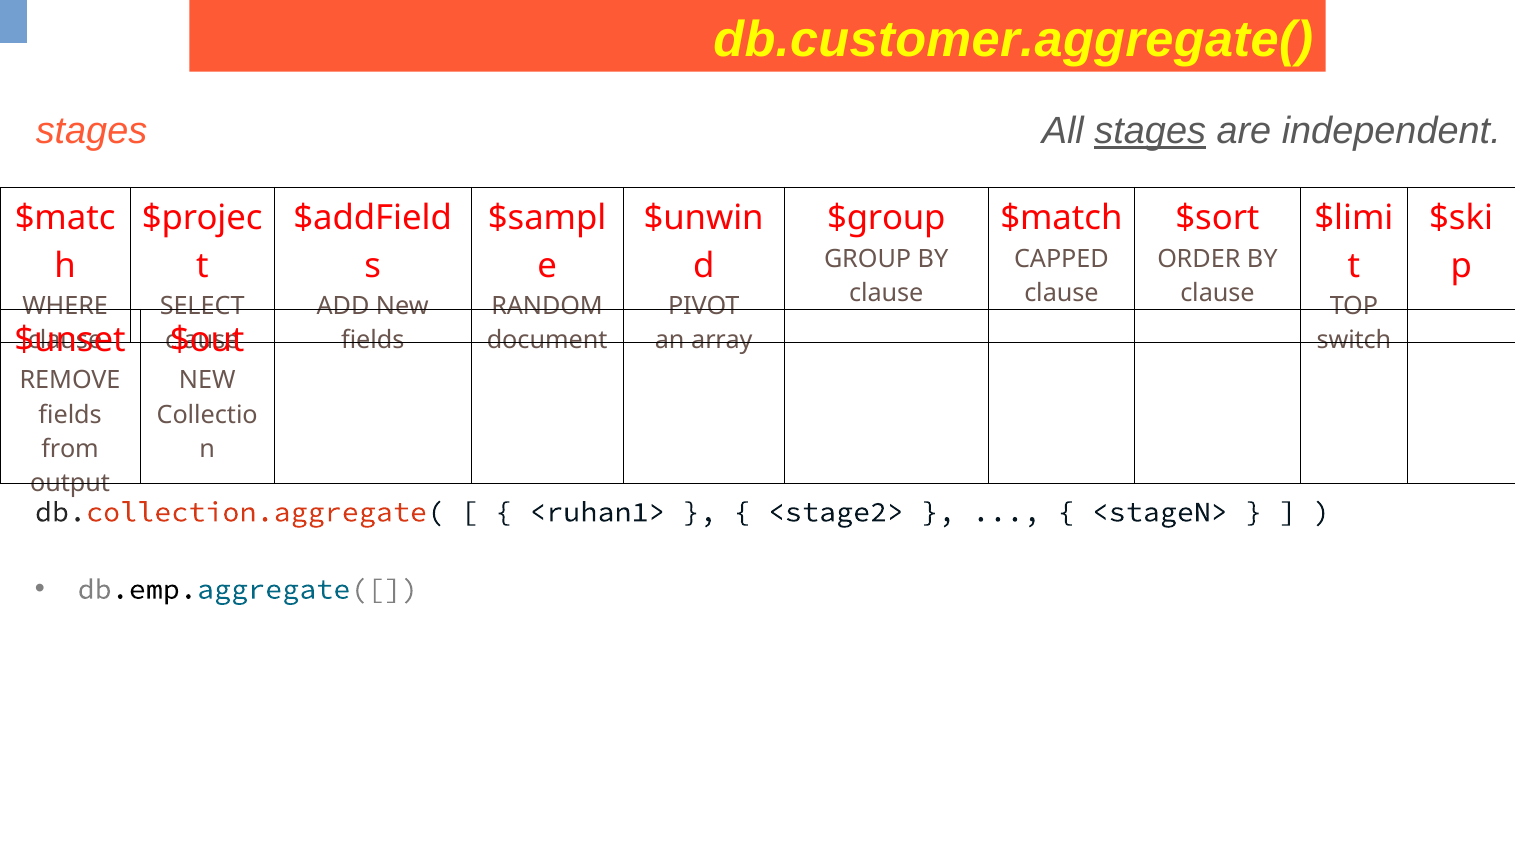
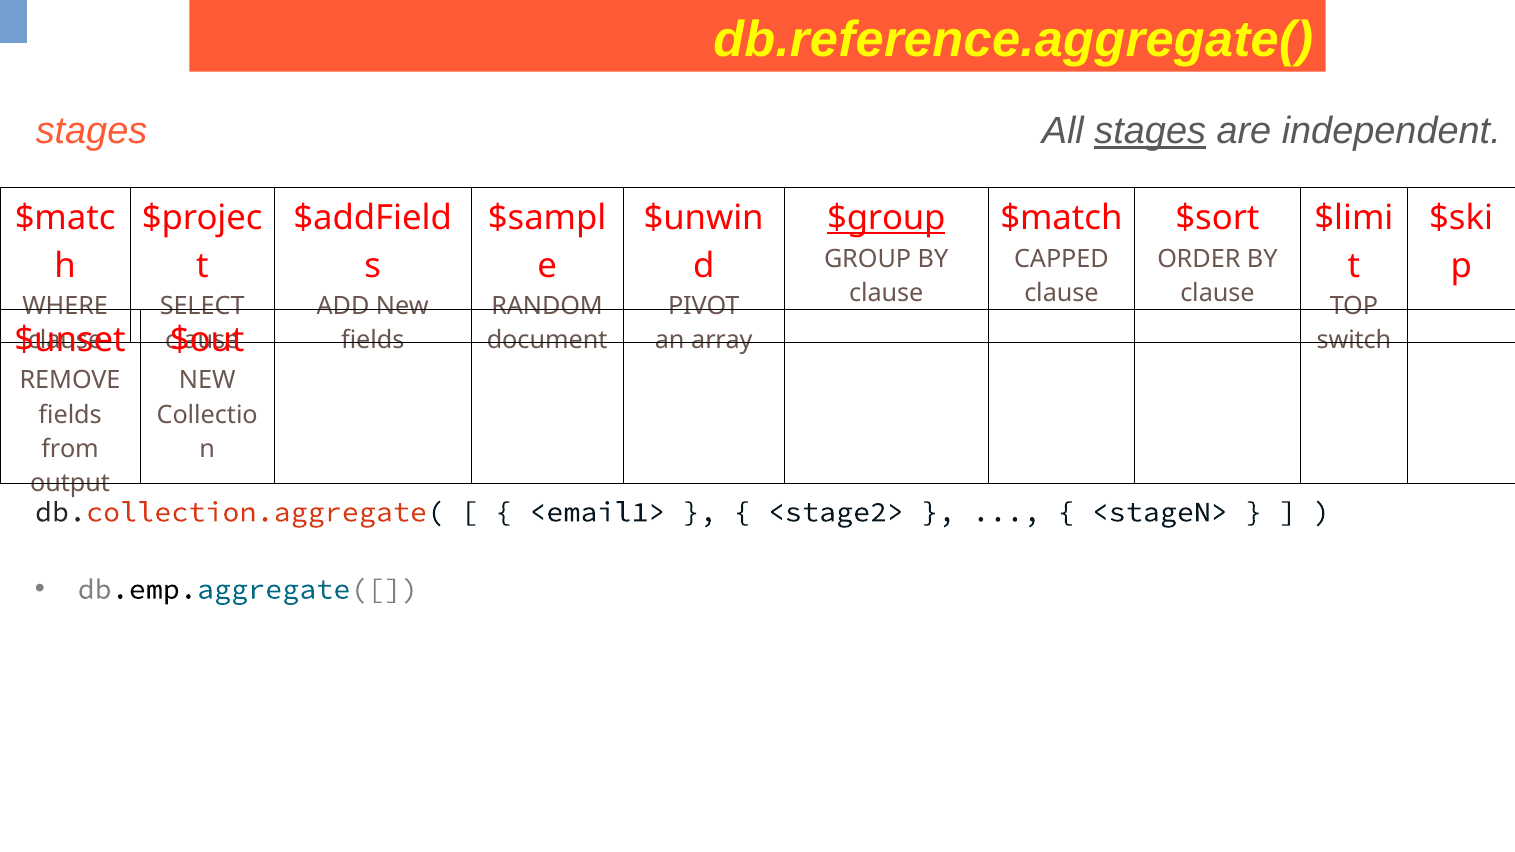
db.customer.aggregate(: db.customer.aggregate( -> db.reference.aggregate( (1013, 39)
$group underline: none -> present (886, 219)
<ruhan1>: <ruhan1> -> <email1> (597, 512)
